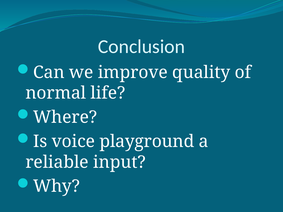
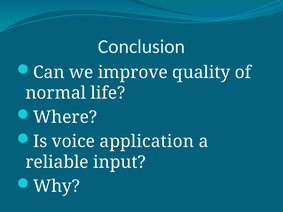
playground: playground -> application (147, 142)
